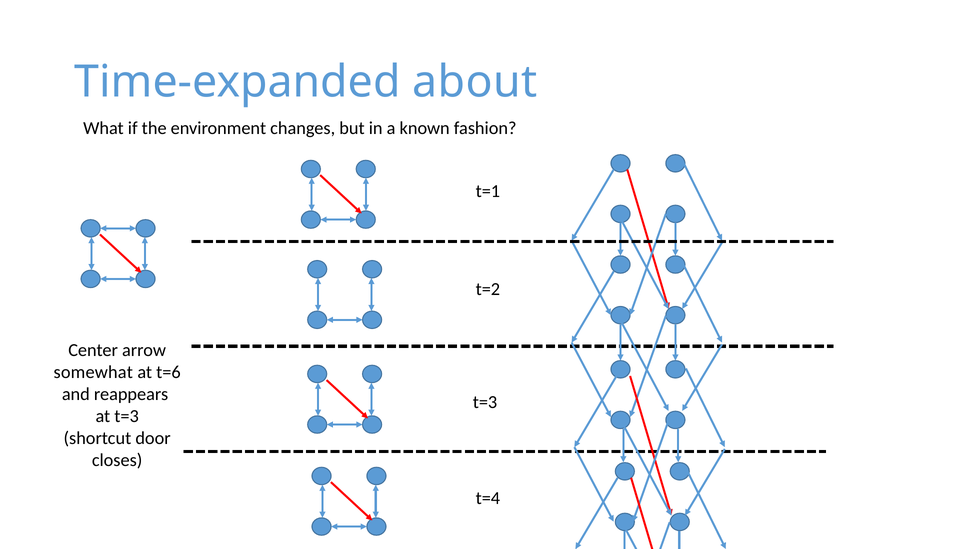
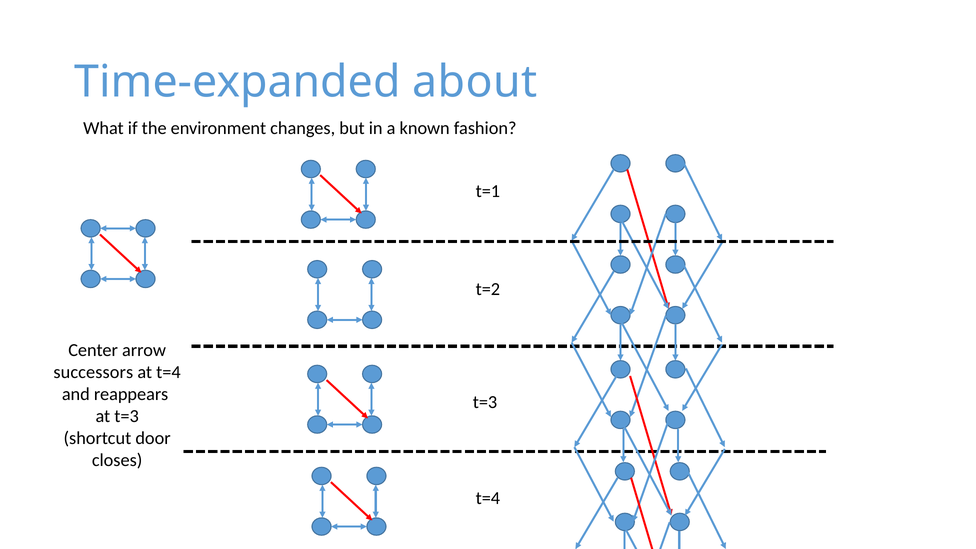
somewhat: somewhat -> successors (93, 372)
at t=6: t=6 -> t=4 (168, 372)
